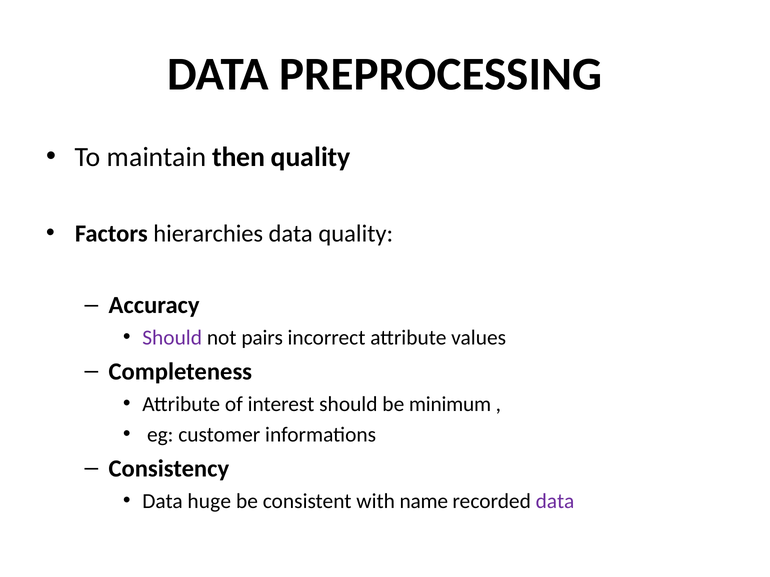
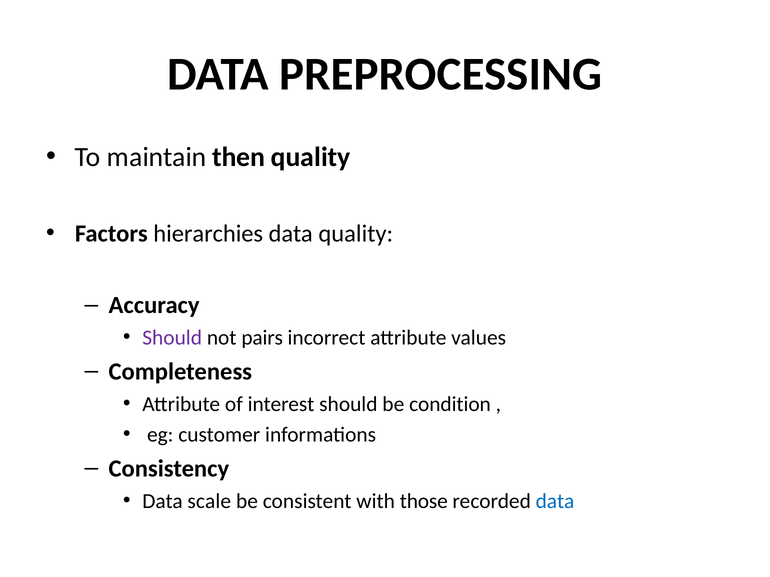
minimum: minimum -> condition (450, 404)
huge: huge -> scale (209, 501)
name: name -> those (424, 501)
data colour: purple -> blue (555, 501)
